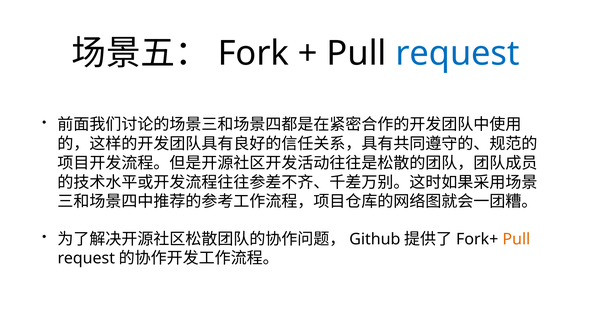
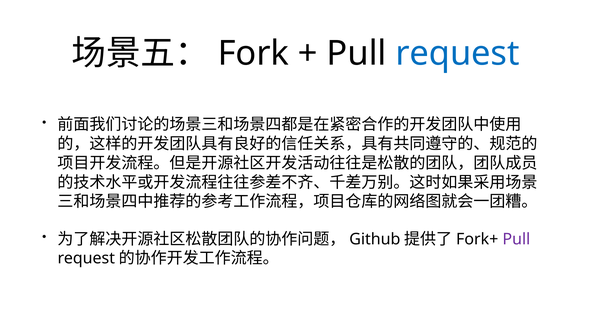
Pull colour: orange -> purple (516, 239)
